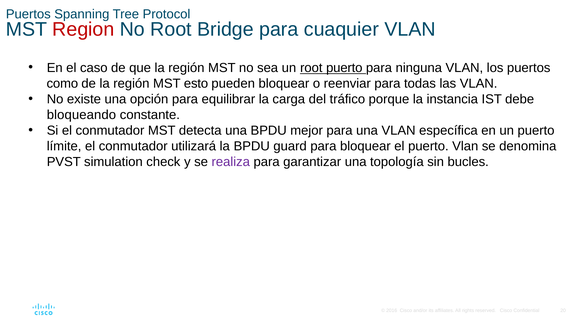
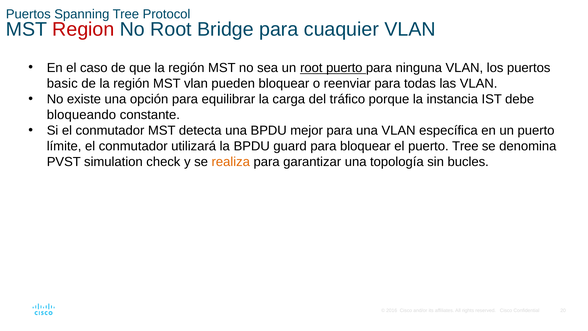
como: como -> basic (62, 83)
MST esto: esto -> vlan (196, 83)
puerto Vlan: Vlan -> Tree (465, 146)
realiza colour: purple -> orange (231, 162)
